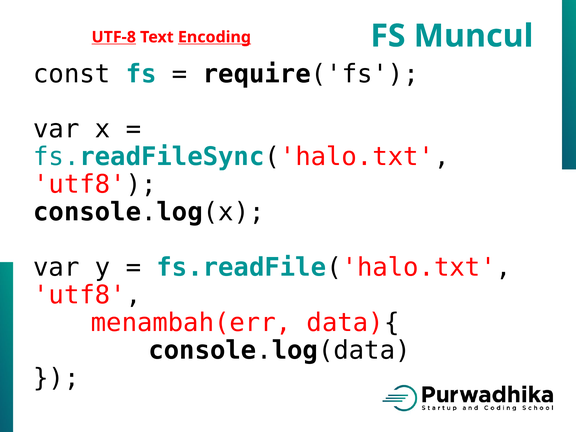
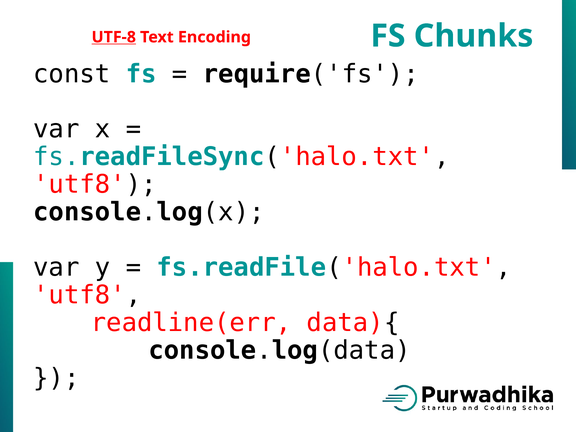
Muncul: Muncul -> Chunks (474, 36)
Encoding underline: present -> none (214, 37)
menambah(err: menambah(err -> readline(err (191, 323)
